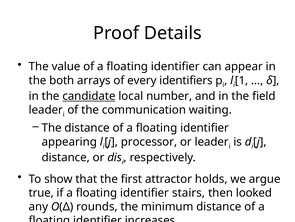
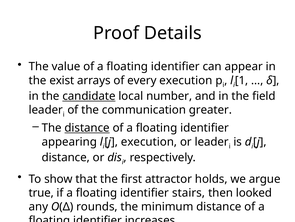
both: both -> exist (62, 80)
every identifiers: identifiers -> execution (186, 80)
waiting: waiting -> greater (210, 110)
distance underline: none -> present (87, 128)
processor: processor -> execution (149, 141)
